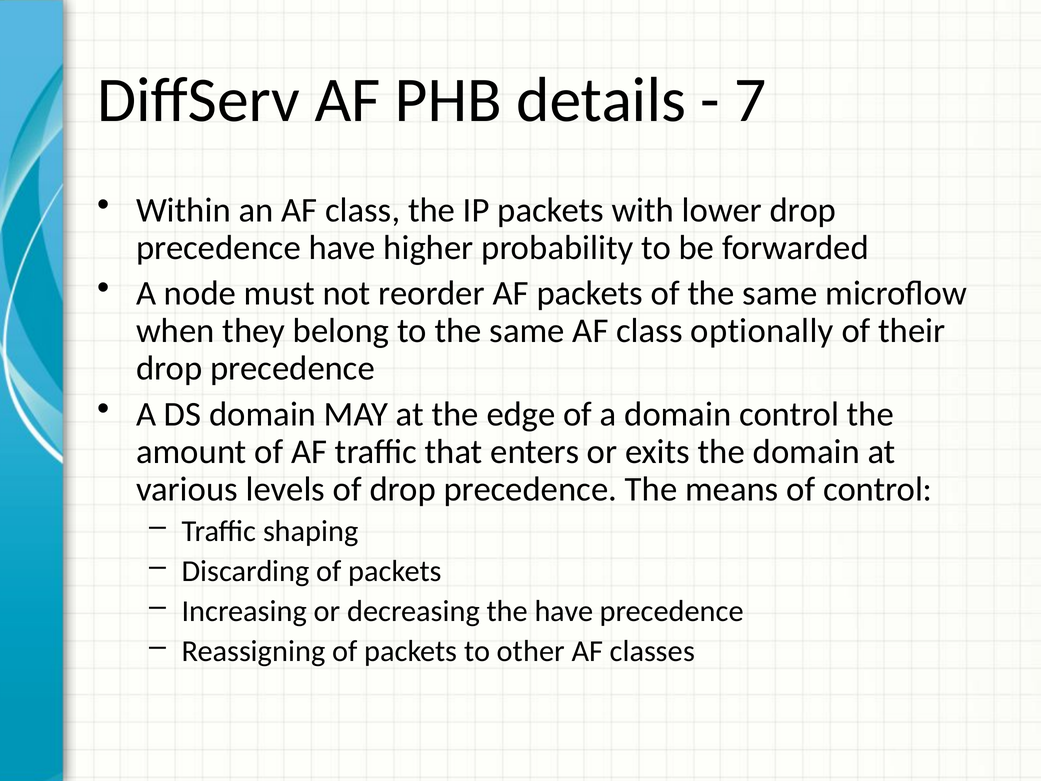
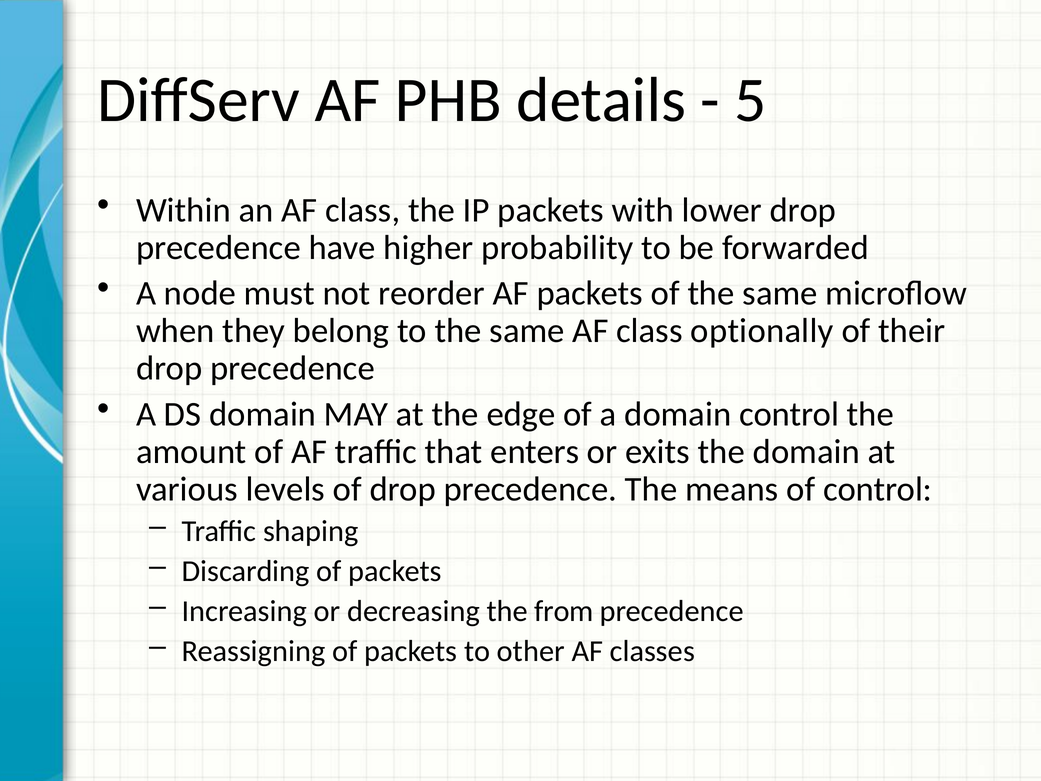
7: 7 -> 5 (750, 100)
the have: have -> from (564, 611)
